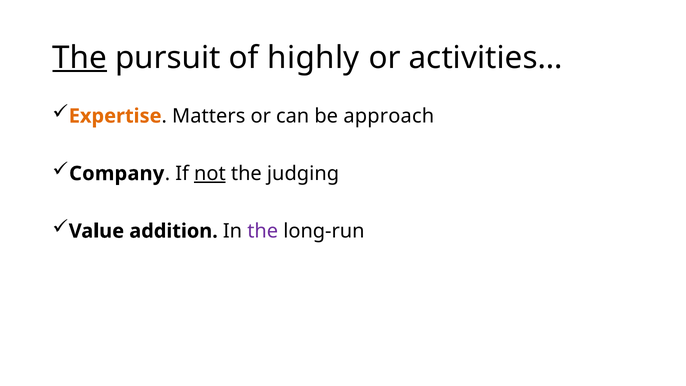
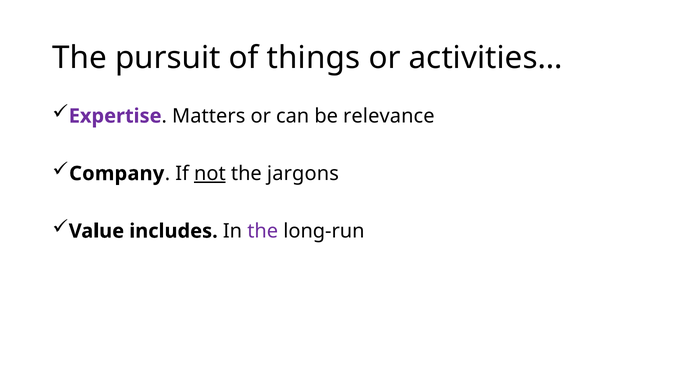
The underline: present -> none (80, 58)
highly: highly -> things (314, 58)
Expertise colour: orange -> purple (115, 116)
approach: approach -> relevance (389, 116)
judging: judging -> jargons (303, 174)
addition: addition -> includes (174, 231)
